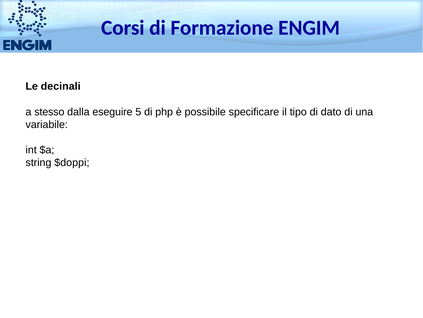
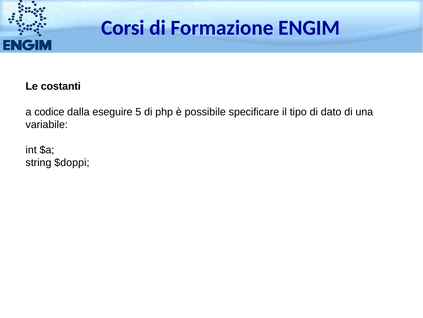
decinali: decinali -> costanti (61, 86)
stesso: stesso -> codice (49, 112)
